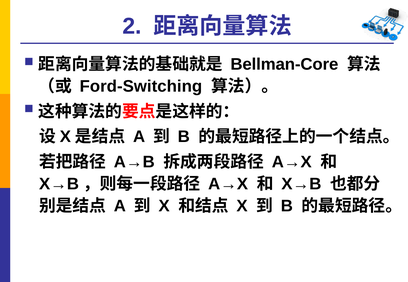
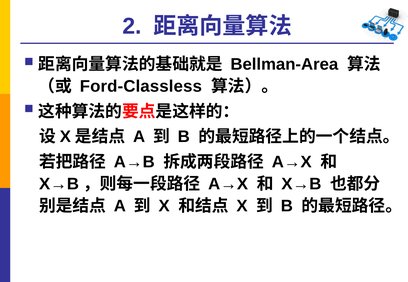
Bellman-Core: Bellman-Core -> Bellman-Area (284, 64)
Ford-Switching: Ford-Switching -> Ford-Classless (141, 86)
